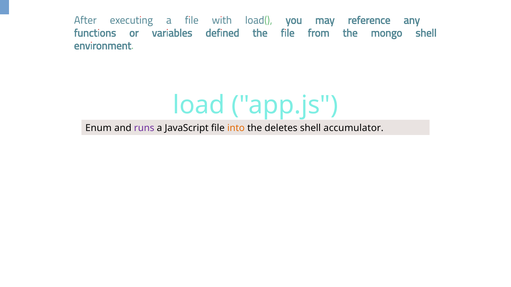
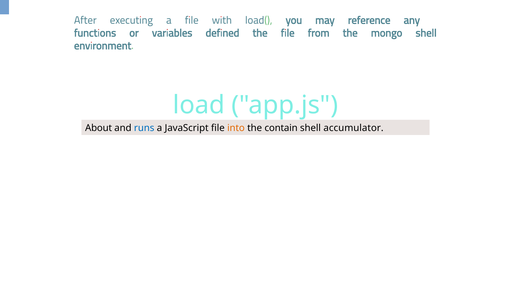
Enum: Enum -> About (99, 128)
runs colour: purple -> blue (144, 128)
deletes: deletes -> contain (281, 128)
